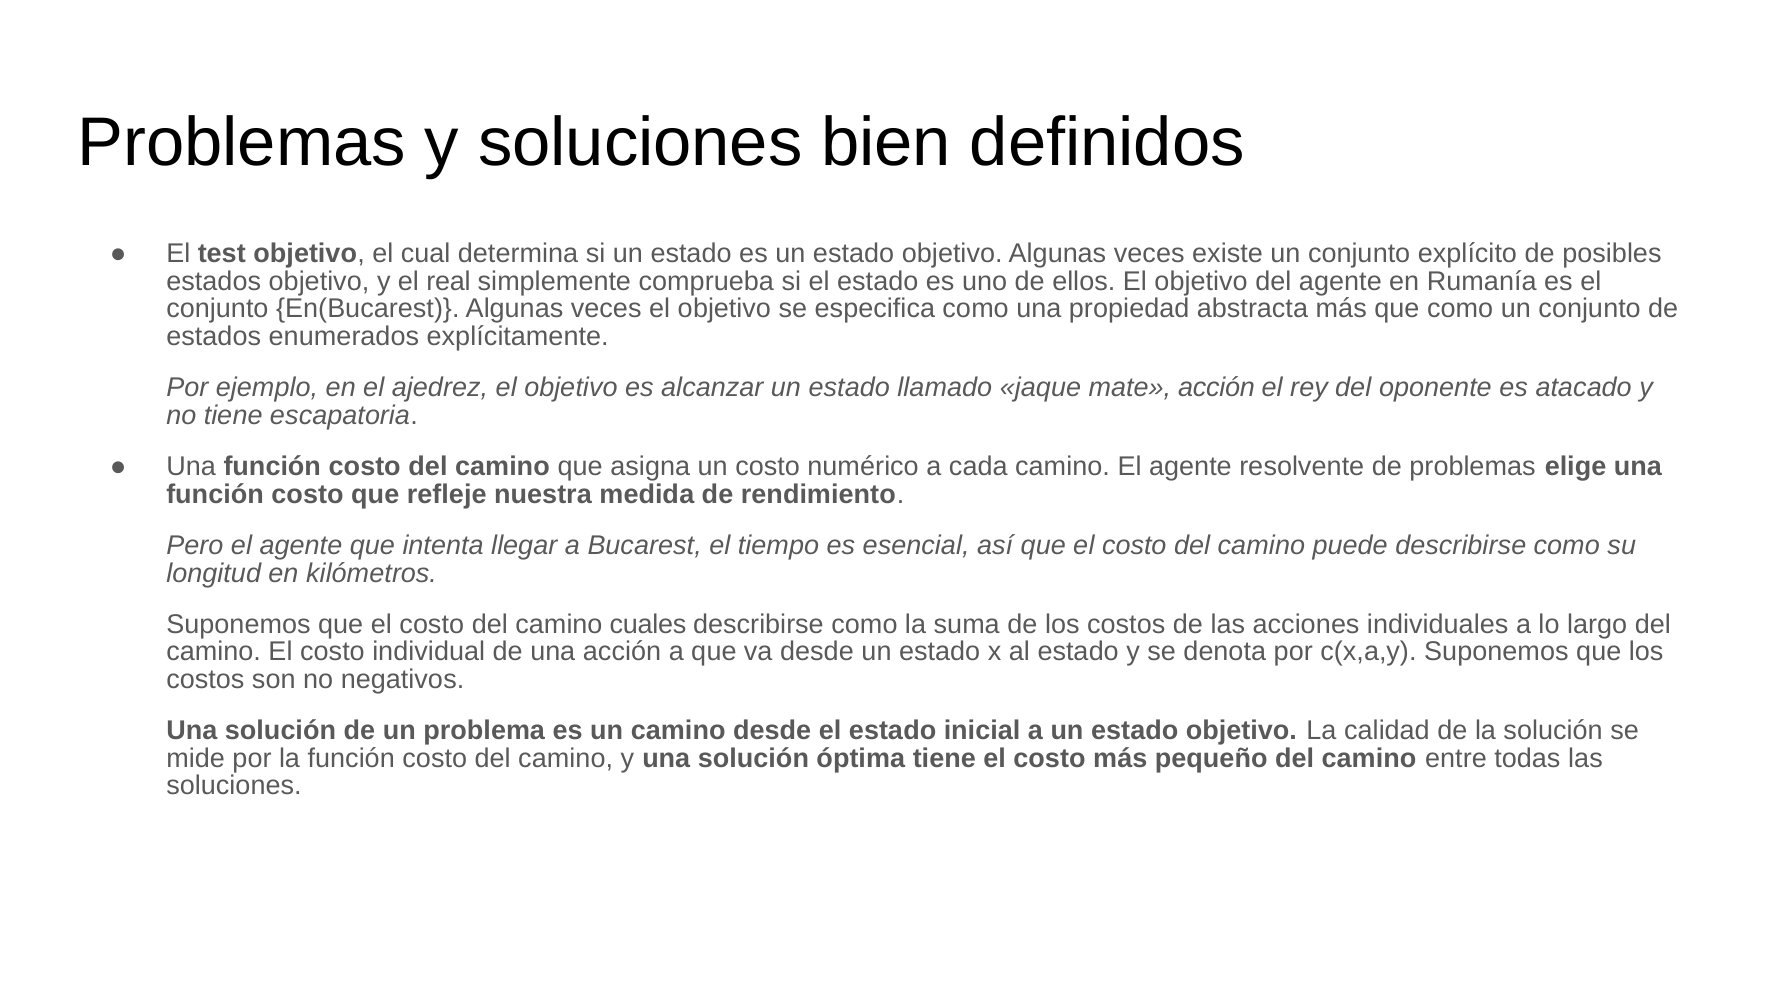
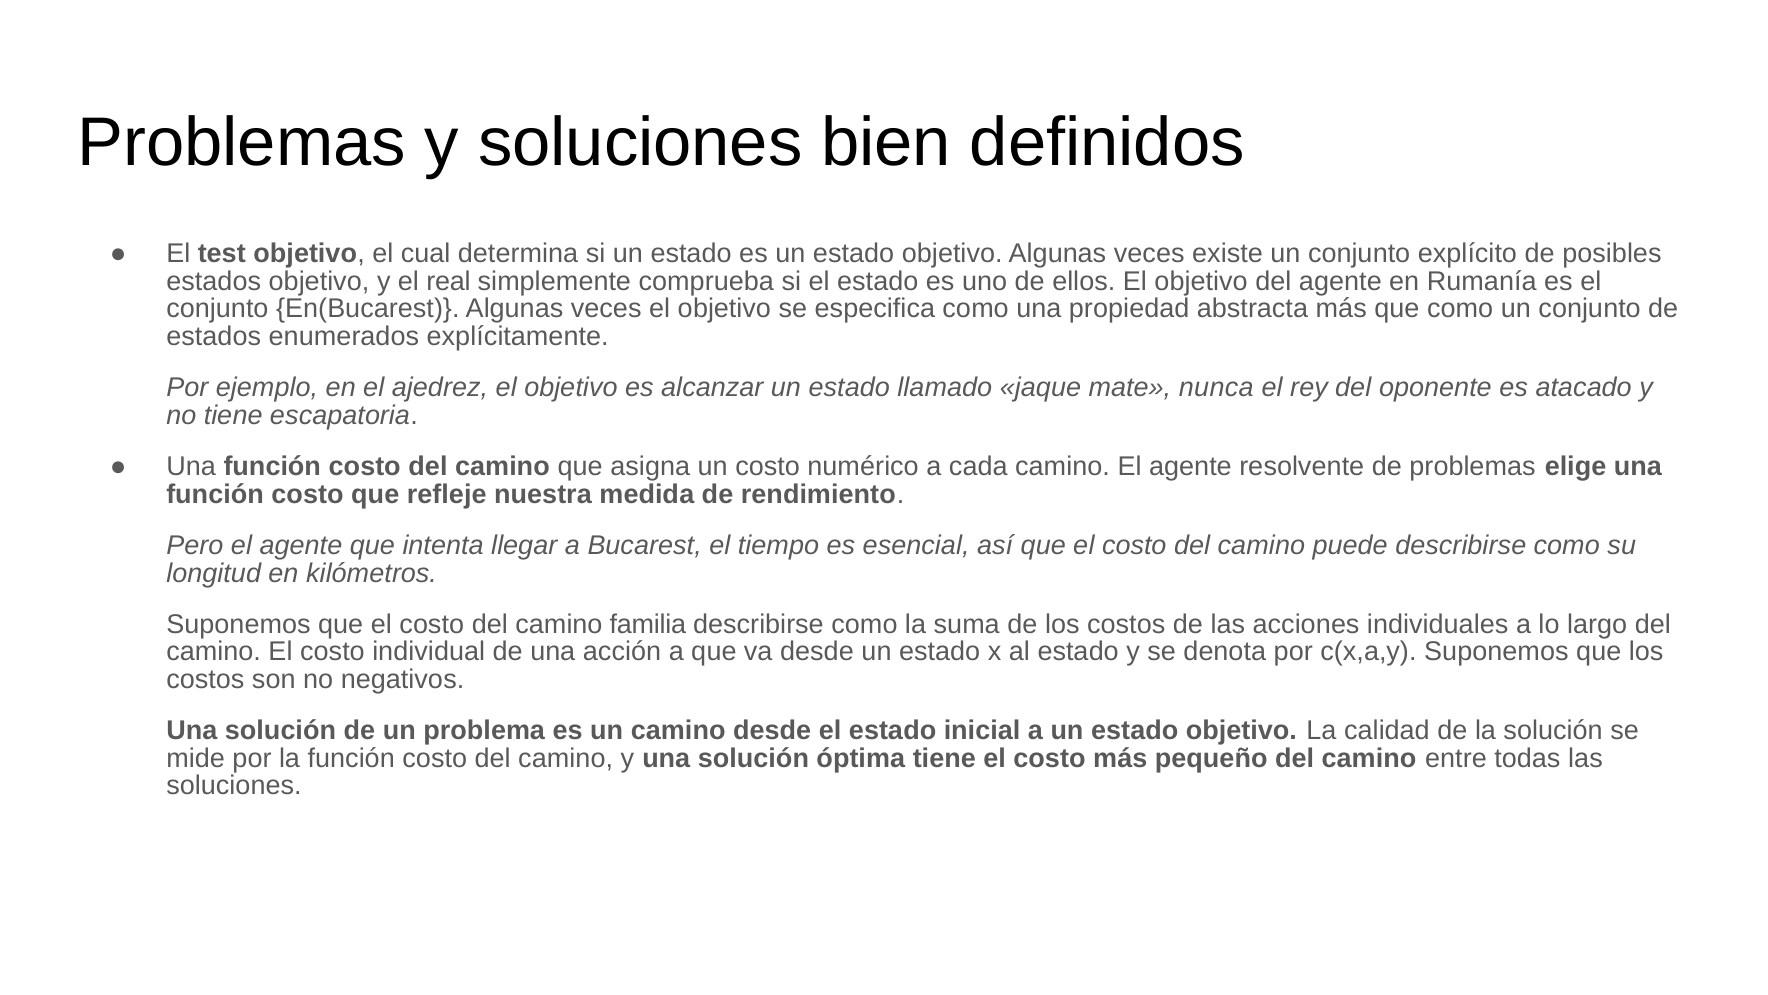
mate acción: acción -> nunca (1216, 388)
cuales: cuales -> familia (648, 624)
